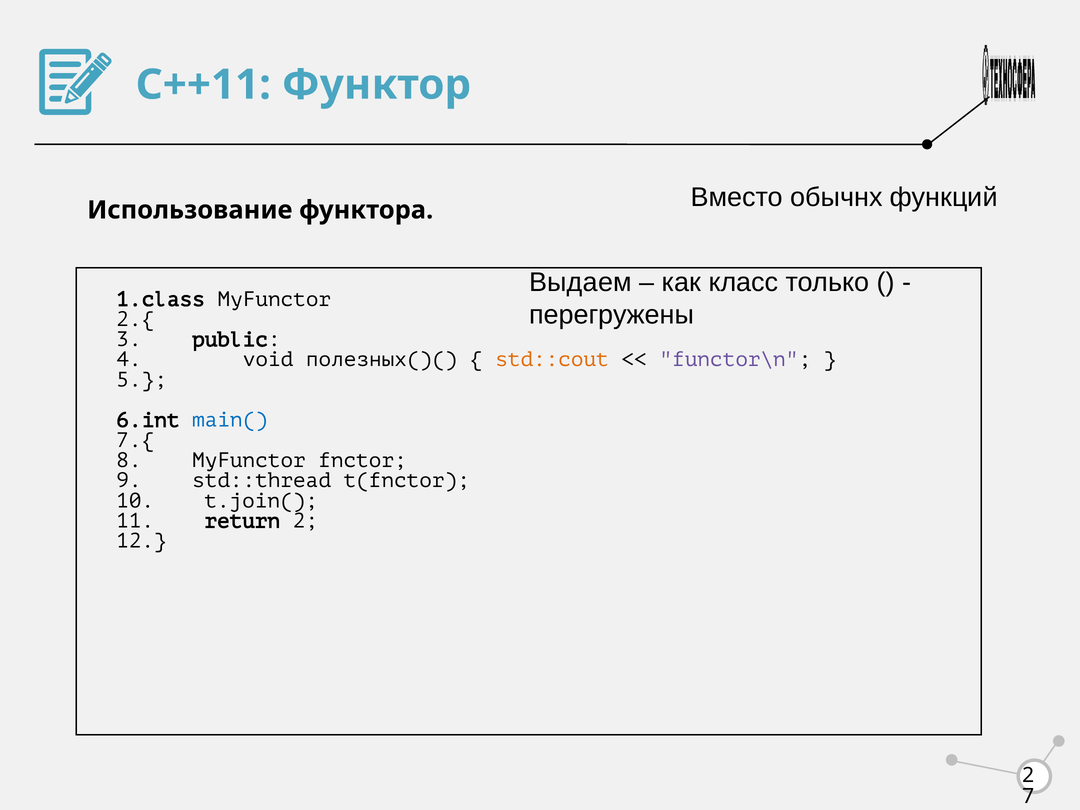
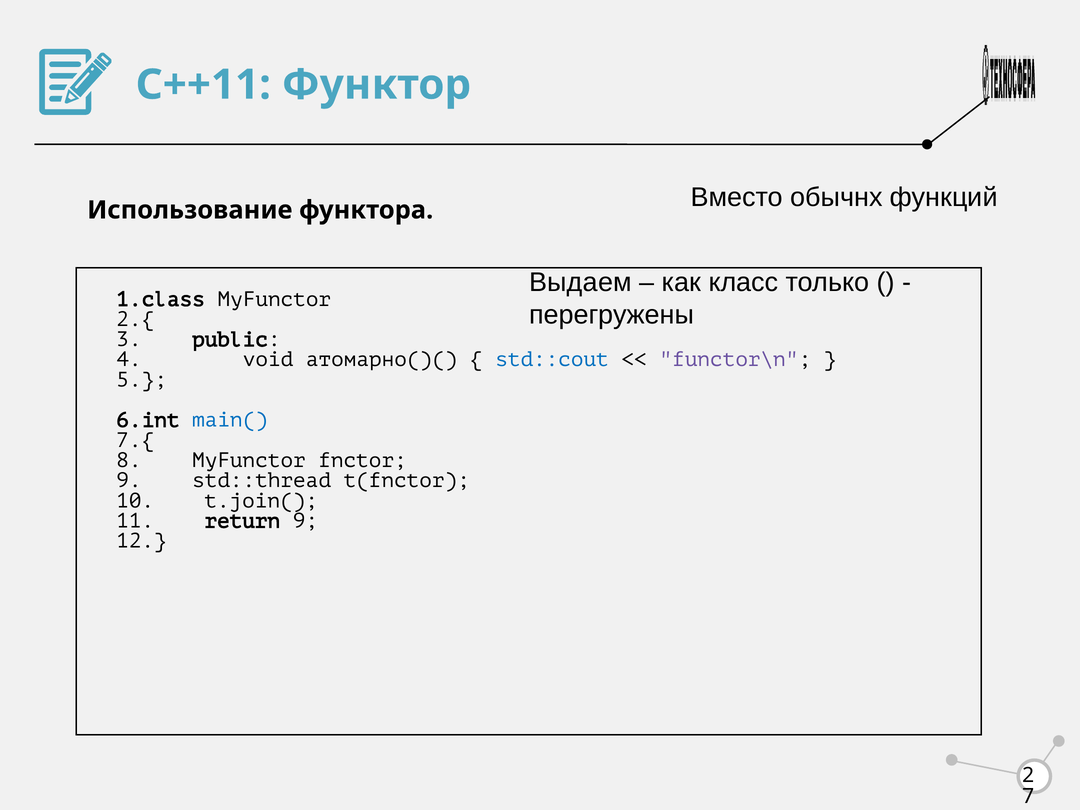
полезных()(: полезных()( -> атомарно()( (382, 360)
std::cout colour: orange -> blue (552, 360)
return 2: 2 -> 9 (305, 521)
